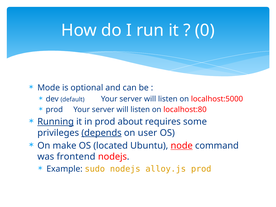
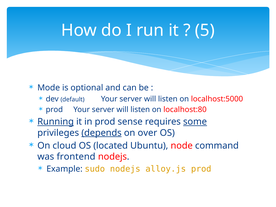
0: 0 -> 5 (205, 30)
about: about -> sense (130, 122)
some underline: none -> present (195, 122)
user: user -> over (147, 133)
make: make -> cloud (64, 146)
node underline: present -> none (182, 146)
